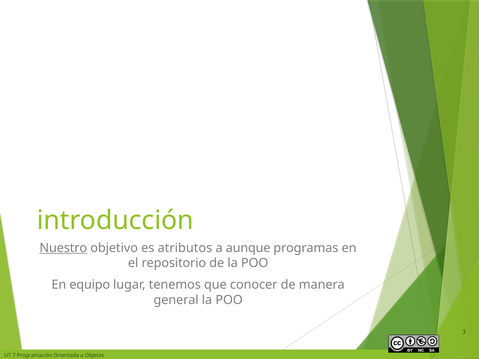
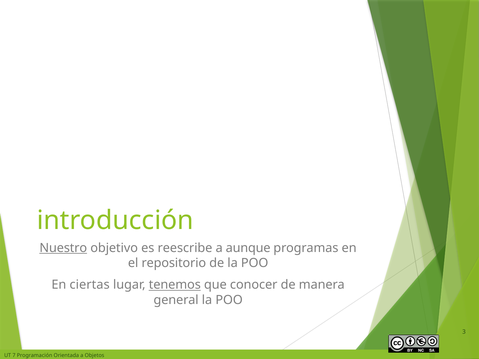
atributos: atributos -> reescribe (185, 248)
equipo: equipo -> ciertas (90, 285)
tenemos underline: none -> present (175, 285)
